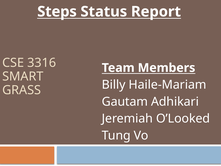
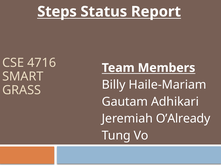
3316: 3316 -> 4716 (42, 63)
O’Looked: O’Looked -> O’Already (183, 118)
